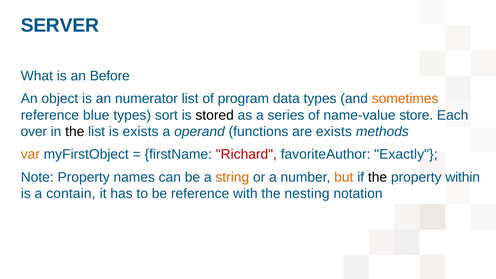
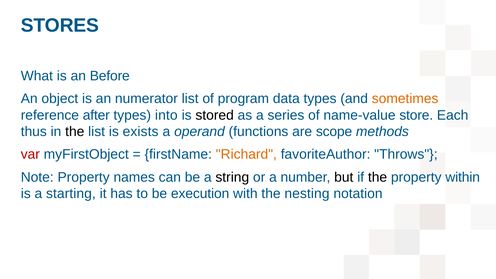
SERVER: SERVER -> STORES (60, 25)
blue: blue -> after (96, 115)
sort: sort -> into (166, 115)
over: over -> thus (34, 132)
are exists: exists -> scope (334, 132)
var colour: orange -> red (30, 154)
Richard colour: red -> orange (246, 154)
Exactly: Exactly -> Throws (406, 154)
string colour: orange -> black (232, 177)
but colour: orange -> black (344, 177)
contain: contain -> starting (71, 194)
be reference: reference -> execution (200, 194)
